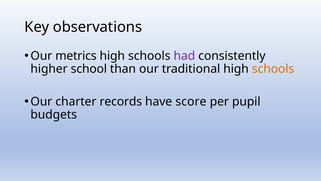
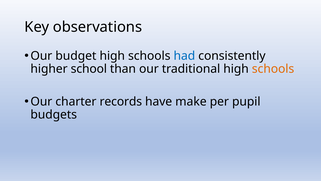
metrics: metrics -> budget (76, 56)
had colour: purple -> blue (184, 56)
score: score -> make (191, 101)
